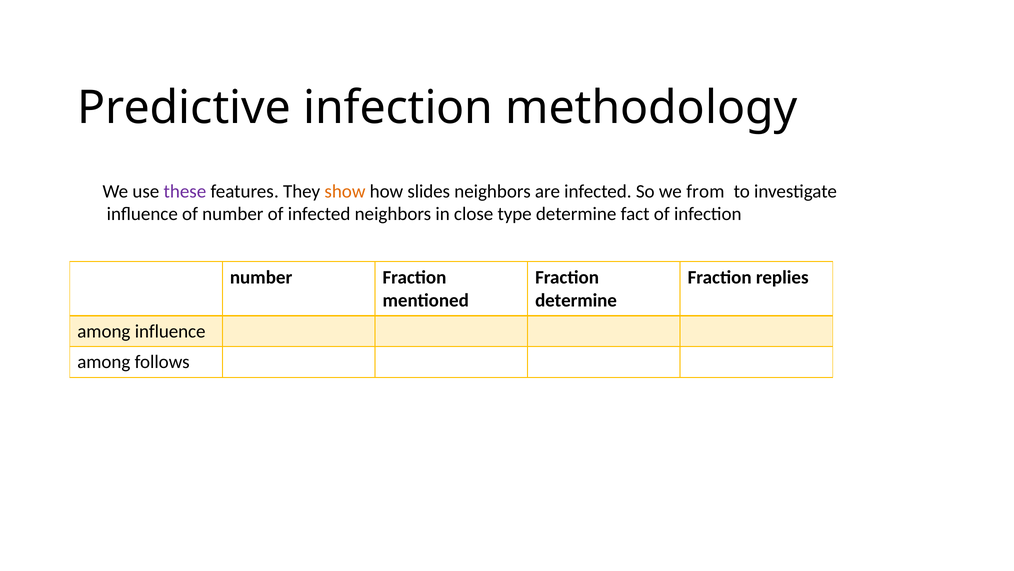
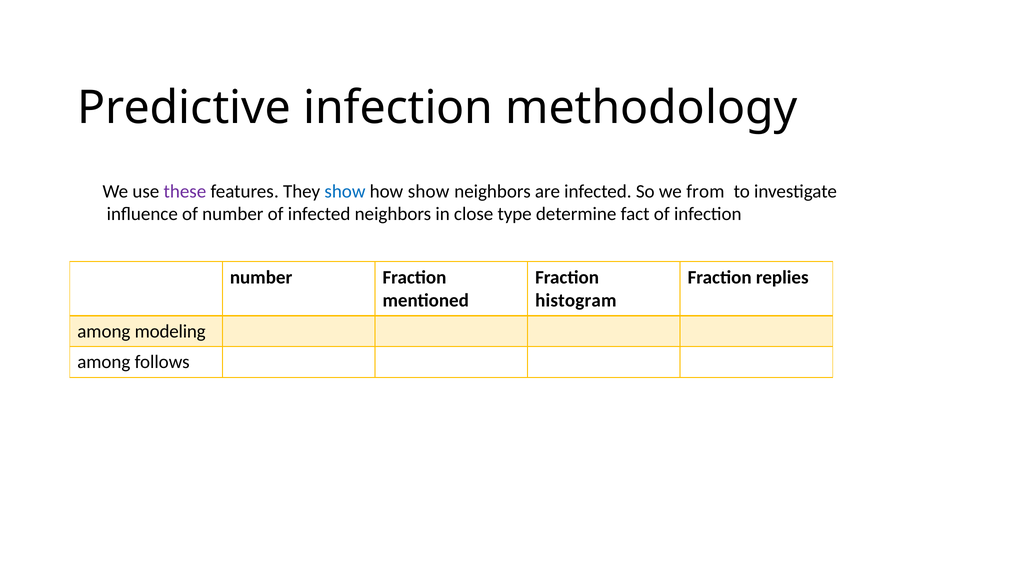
show colour: orange -> blue (345, 191)
how slides: slides -> show (429, 191)
determine: determine -> histogram (576, 300)
among influence: influence -> modeling (170, 331)
